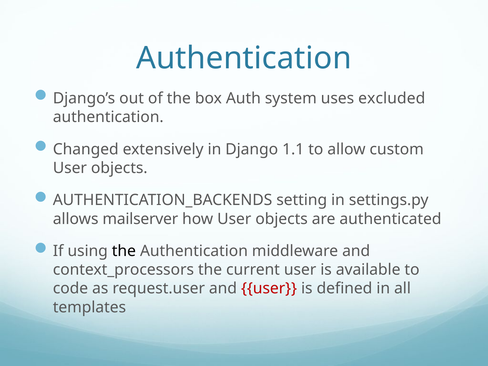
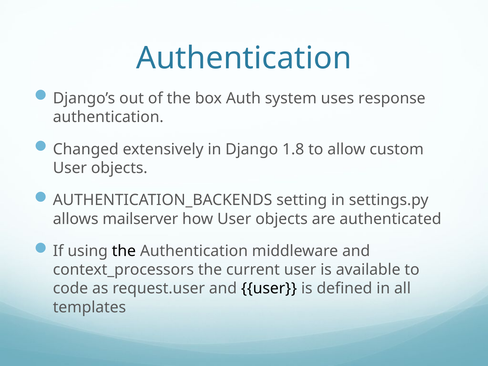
excluded: excluded -> response (392, 98)
1.1: 1.1 -> 1.8 (293, 149)
user colour: red -> black (269, 289)
